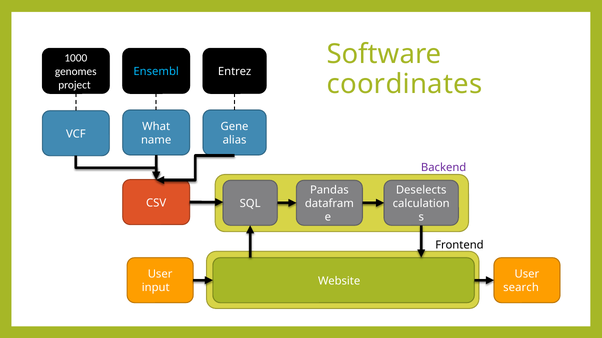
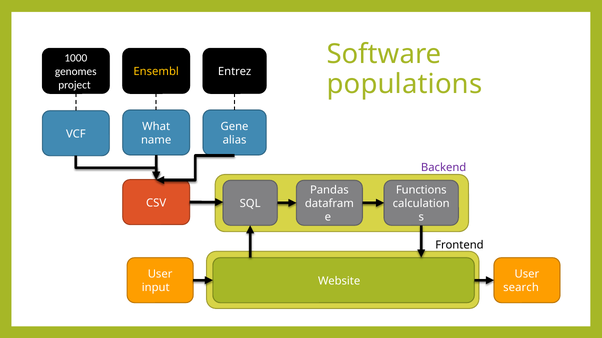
Ensembl colour: light blue -> yellow (156, 72)
coordinates: coordinates -> populations (404, 84)
Deselects: Deselects -> Functions (421, 190)
